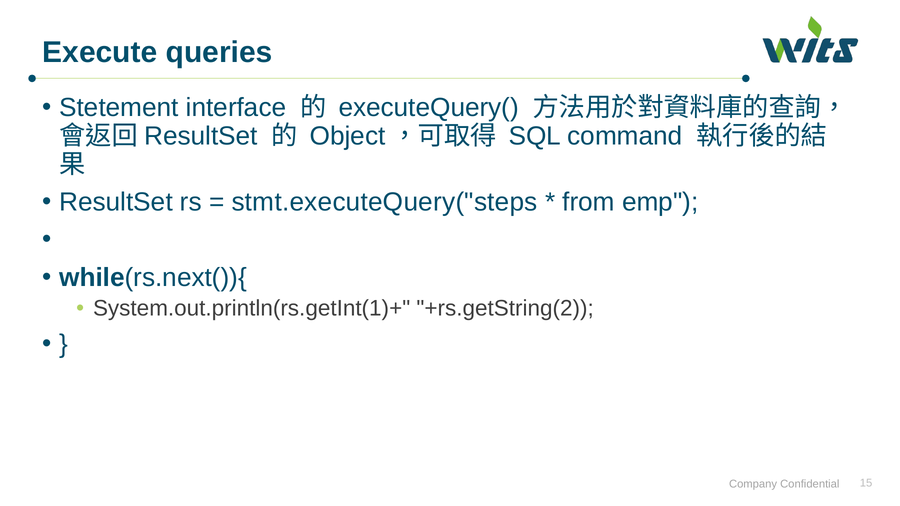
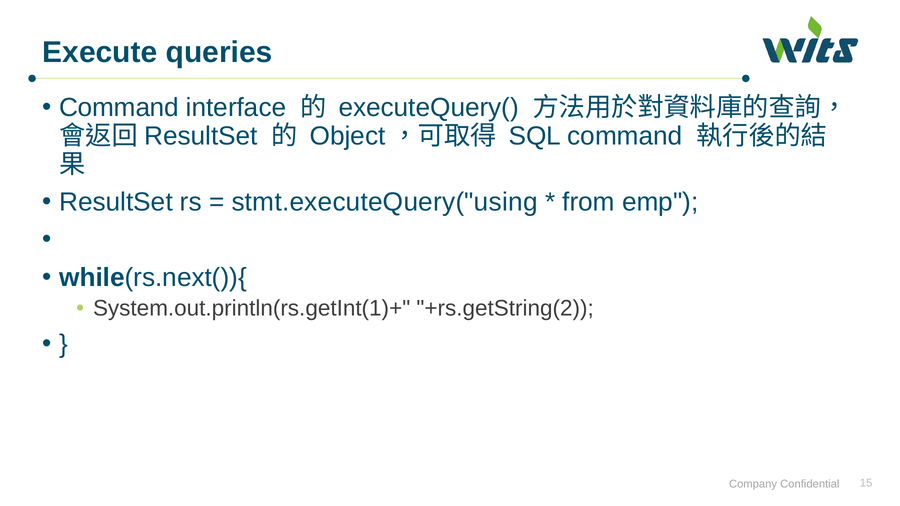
Stetement: Stetement -> Command (119, 108)
stmt.executeQuery("steps: stmt.executeQuery("steps -> stmt.executeQuery("using (385, 202)
